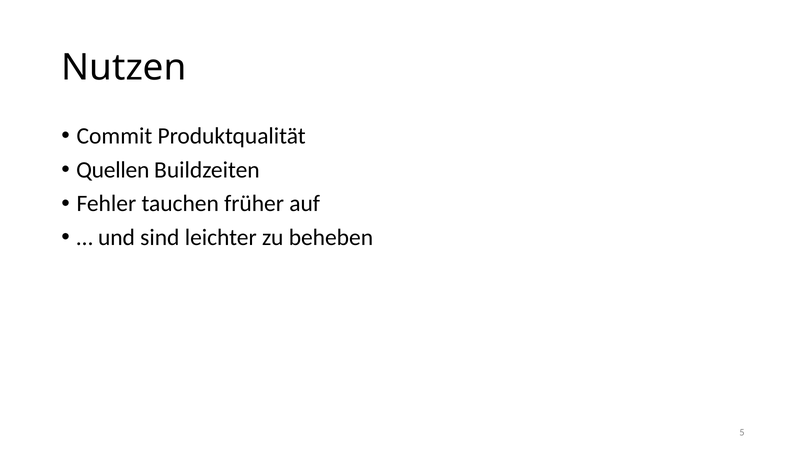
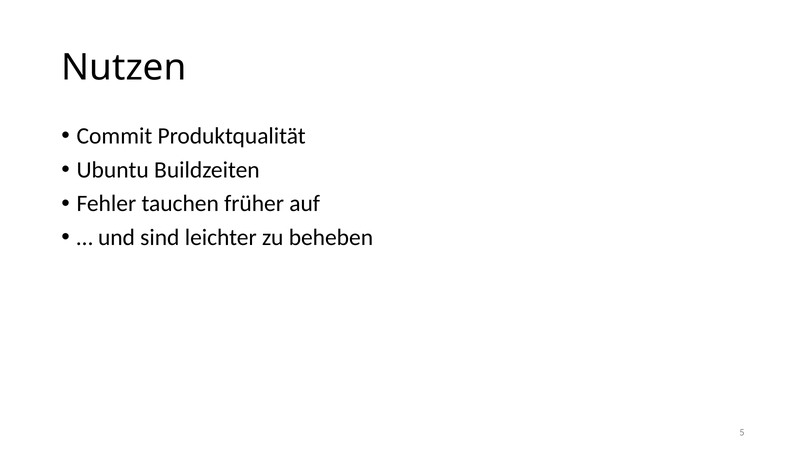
Quellen: Quellen -> Ubuntu (113, 170)
